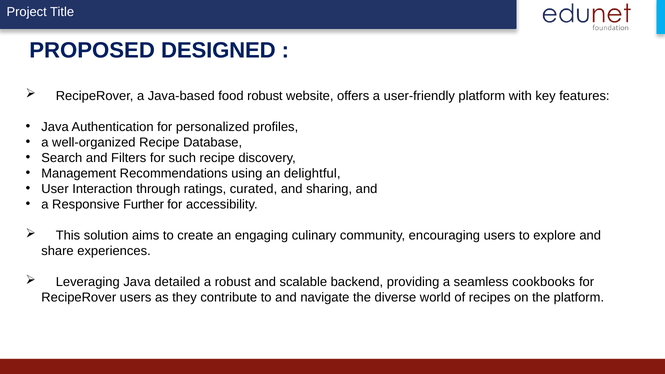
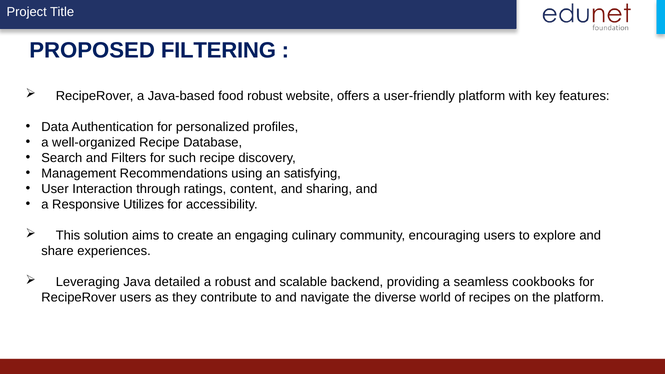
DESIGNED: DESIGNED -> FILTERING (218, 51)
Java: Java -> Data (55, 127)
delightful: delightful -> satisfying (312, 173)
curated: curated -> content (254, 189)
Further: Further -> Utilizes (144, 204)
